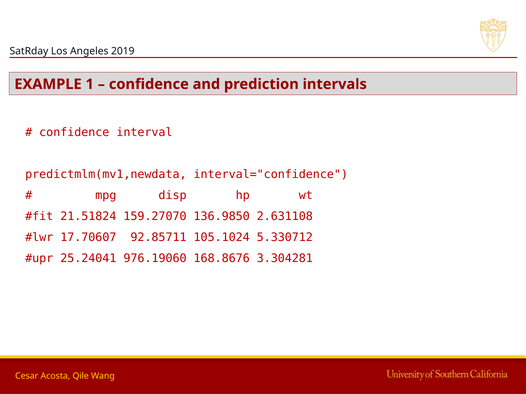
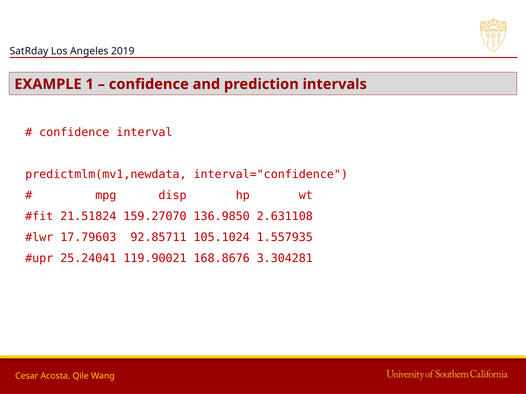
17.70607: 17.70607 -> 17.79603 (88, 238)
5.330712: 5.330712 -> 1.557935 (285, 238)
976.19060: 976.19060 -> 119.90021 (155, 259)
